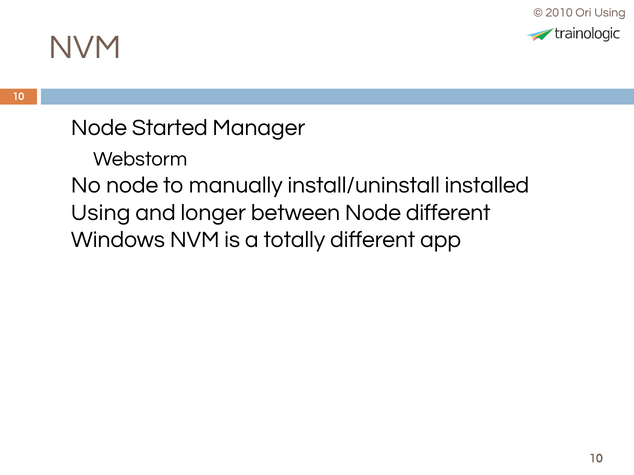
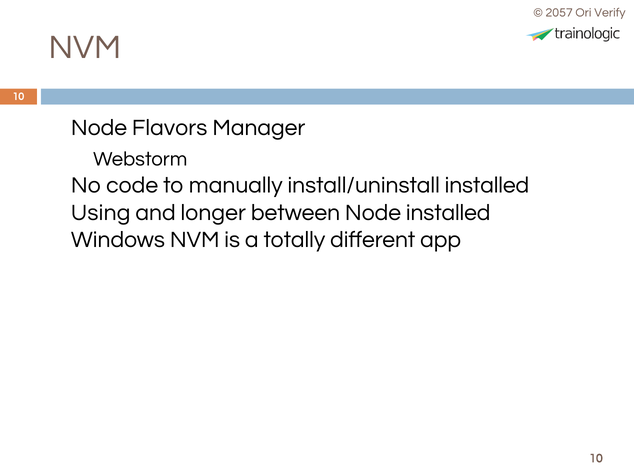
2010: 2010 -> 2057 (559, 13)
Ori Using: Using -> Verify (610, 13)
Started: Started -> Flavors (170, 128)
No node: node -> code (132, 185)
Node different: different -> installed (448, 213)
